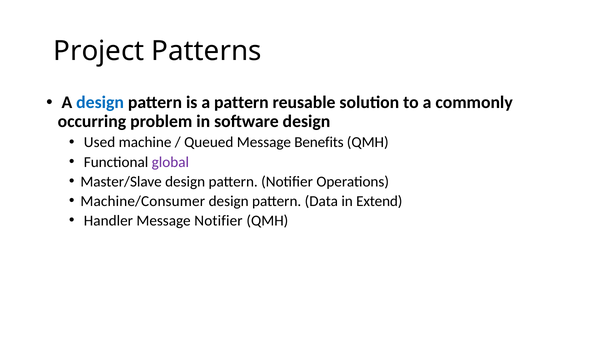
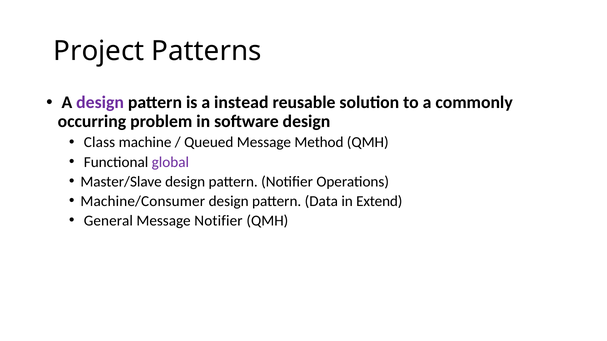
design colour: blue -> purple (100, 103)
a pattern: pattern -> instead (241, 103)
Used: Used -> Class (100, 143)
Benefits: Benefits -> Method (319, 143)
Handler: Handler -> General (108, 221)
